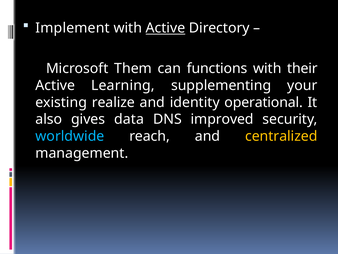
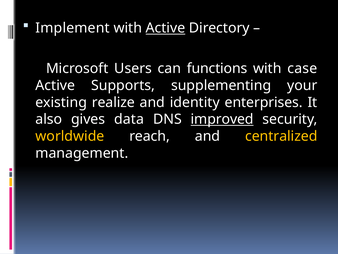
Them: Them -> Users (133, 68)
their: their -> case (302, 68)
Learning: Learning -> Supports (123, 85)
operational: operational -> enterprises (264, 102)
improved underline: none -> present (222, 119)
worldwide colour: light blue -> yellow (70, 136)
